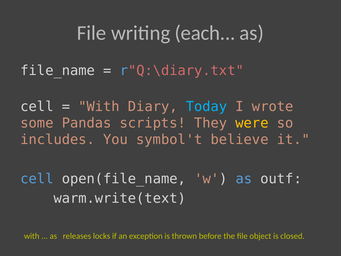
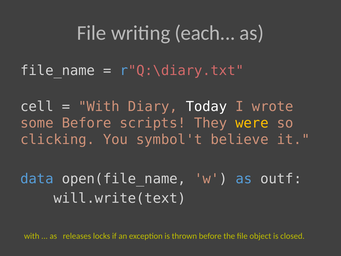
Today colour: light blue -> white (207, 107)
some Pandas: Pandas -> Before (87, 123)
includes: includes -> clicking (58, 140)
cell: cell -> data (37, 179)
warm.write(text: warm.write(text -> will.write(text (120, 198)
